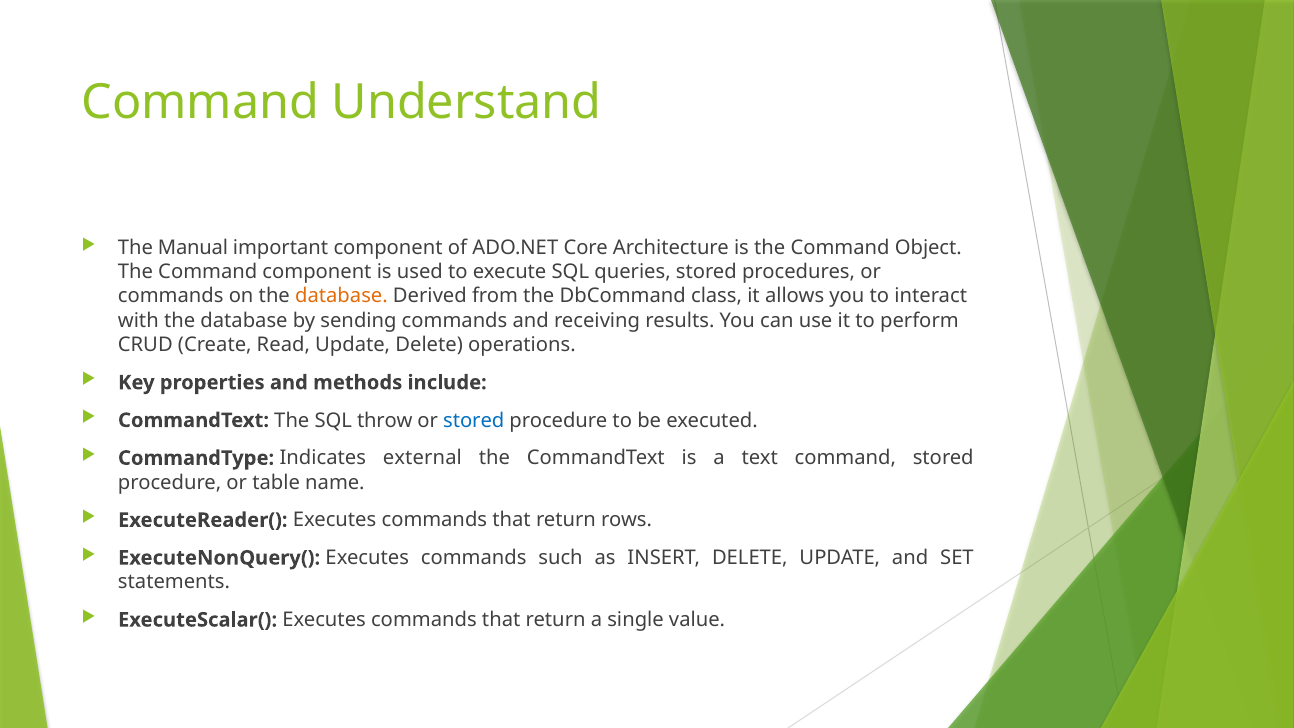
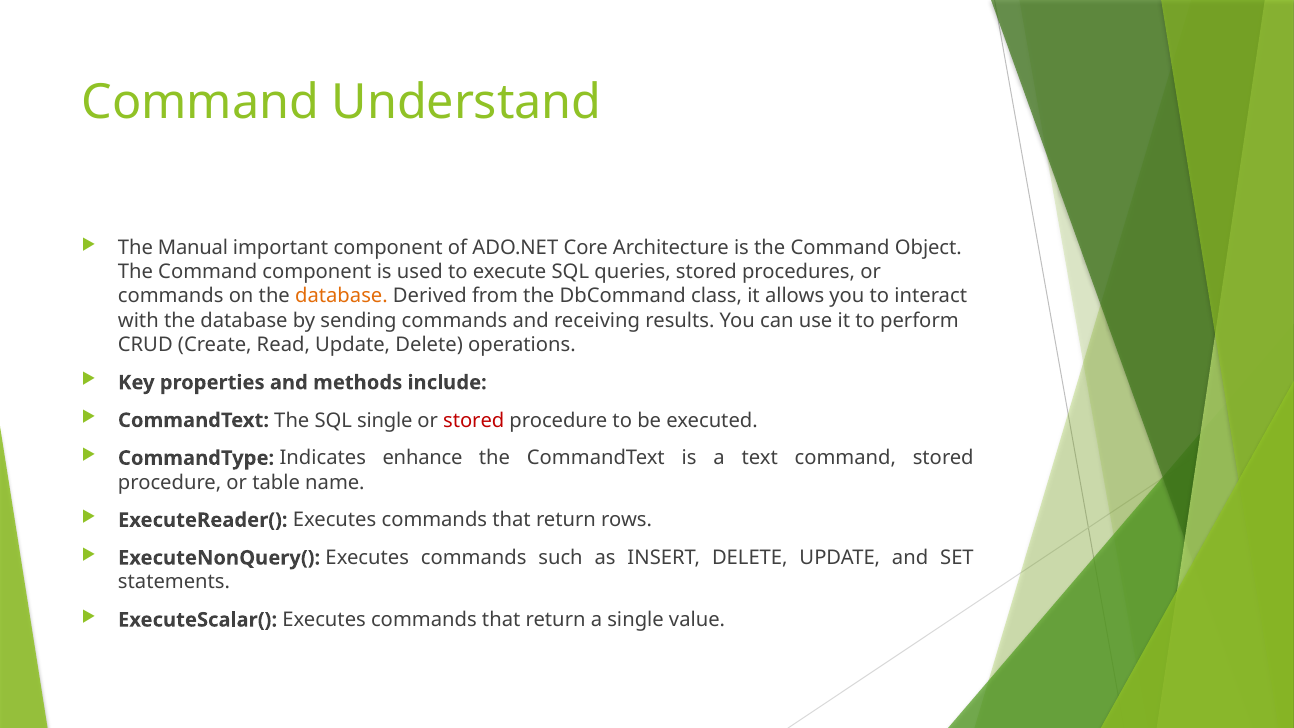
SQL throw: throw -> single (385, 420)
stored colour: blue -> red (474, 420)
external: external -> enhance (423, 458)
